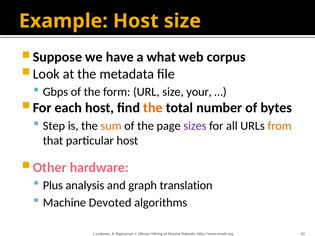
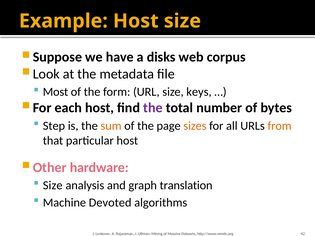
what: what -> disks (161, 57)
Gbps: Gbps -> Most (55, 92)
your: your -> keys (199, 92)
the colour: orange -> purple (153, 108)
sizes colour: purple -> orange (195, 126)
Plus: Plus -> Size (53, 186)
